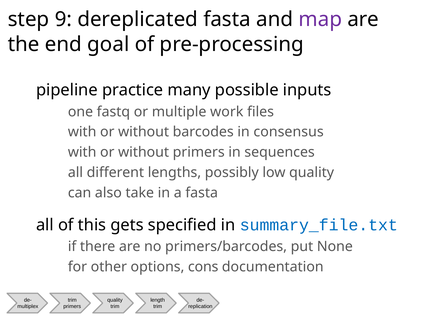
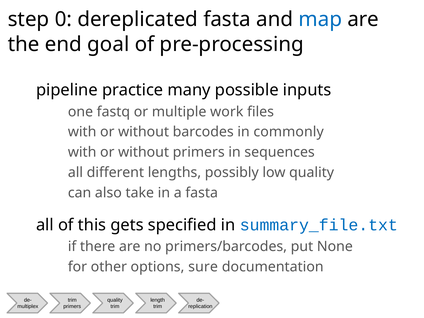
9: 9 -> 0 (63, 19)
map colour: purple -> blue (320, 19)
consensus: consensus -> commonly (289, 132)
cons: cons -> sure (203, 267)
